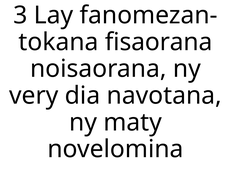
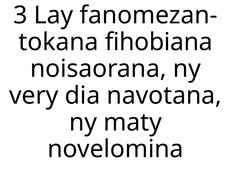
fisaorana: fisaorana -> fihobiana (159, 42)
